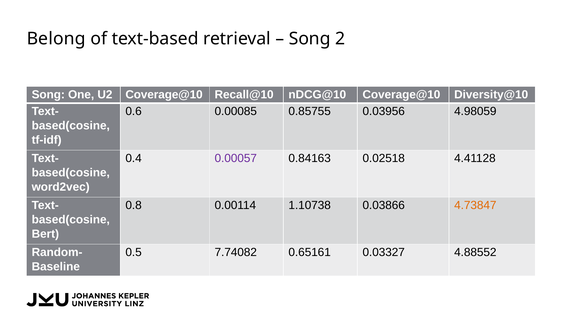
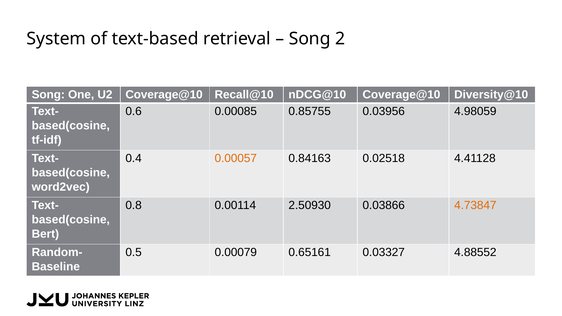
Belong: Belong -> System (56, 39)
0.00057 colour: purple -> orange (236, 158)
1.10738: 1.10738 -> 2.50930 (310, 205)
7.74082: 7.74082 -> 0.00079 (236, 252)
